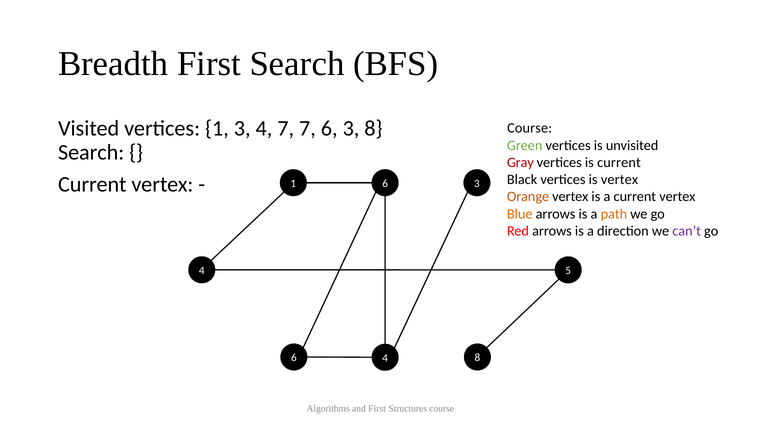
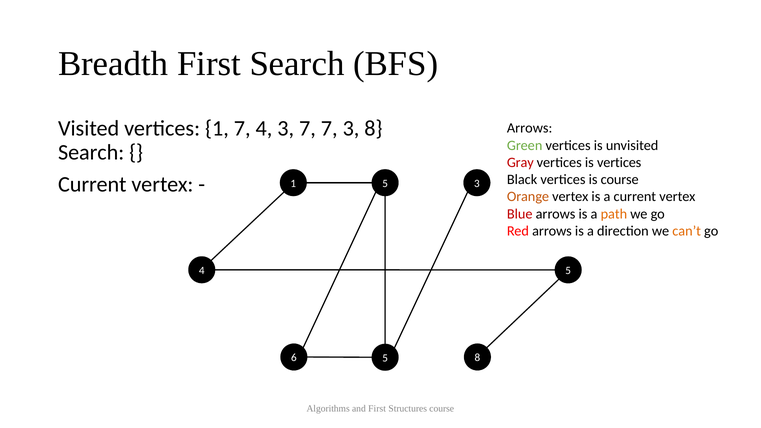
1 3: 3 -> 7 (242, 129)
4 7: 7 -> 3 (286, 129)
7 6: 6 -> 7 (329, 129)
Course: Course -> Arrows (530, 128)
is current: current -> vertices (619, 162)
is vertex: vertex -> course (620, 180)
1 6: 6 -> 5 (385, 183)
Blue colour: orange -> red (520, 214)
can’t colour: purple -> orange (687, 231)
4: 4 -> 5 (385, 358)
